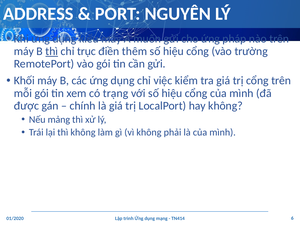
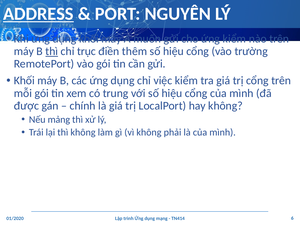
ADDRESS underline: none -> present (38, 14)
dụng kiểu: kiểu -> khối (89, 39)
ứng pháp: pháp -> kiểm (234, 39)
trạng: trạng -> trung (116, 93)
